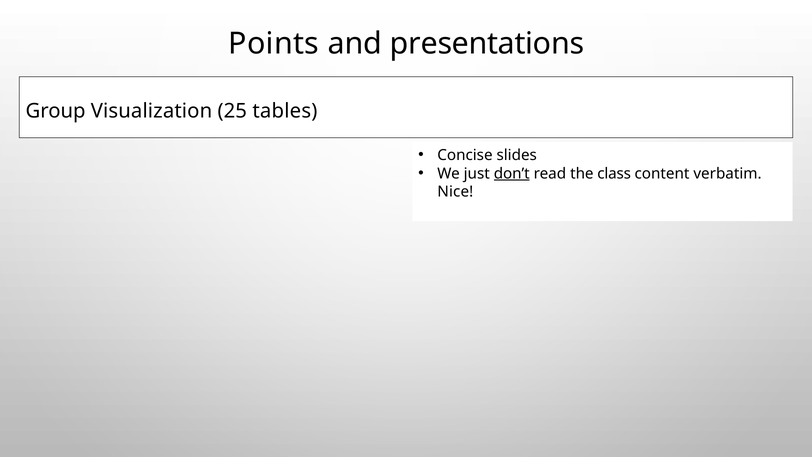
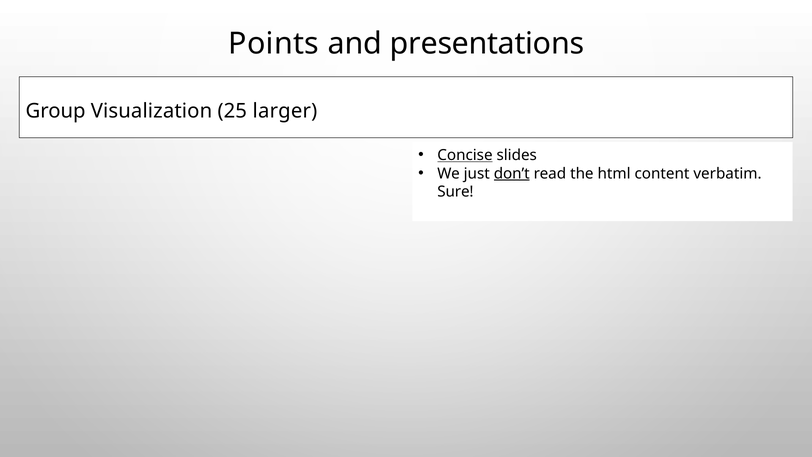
tables: tables -> larger (285, 111)
Concise underline: none -> present (465, 155)
class: class -> html (614, 173)
Nice: Nice -> Sure (455, 192)
